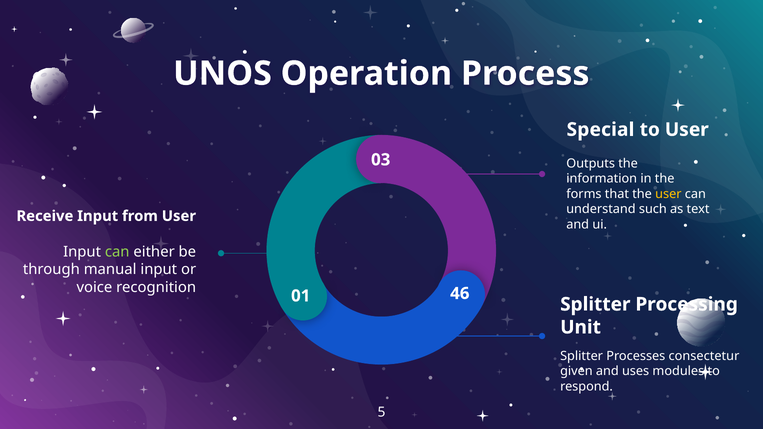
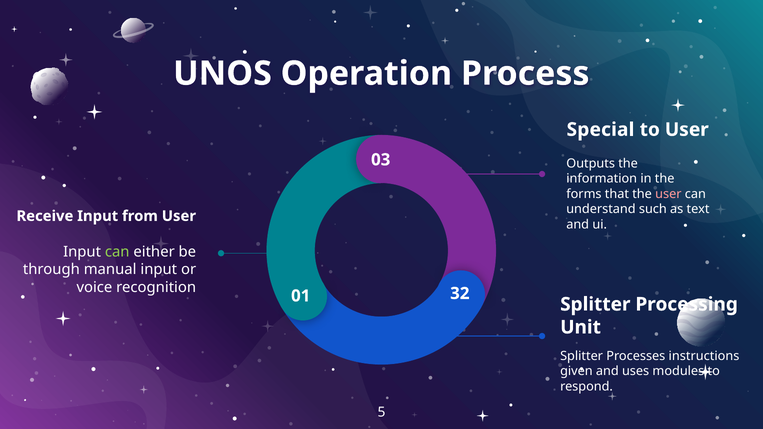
user colour: yellow -> pink (668, 194)
46: 46 -> 32 (460, 294)
consectetur: consectetur -> instructions (704, 356)
